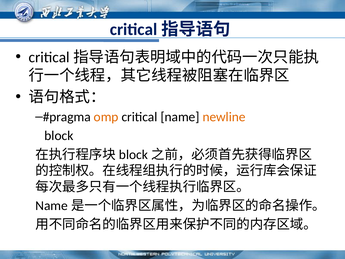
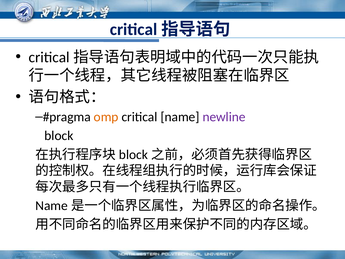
newline colour: orange -> purple (224, 117)
